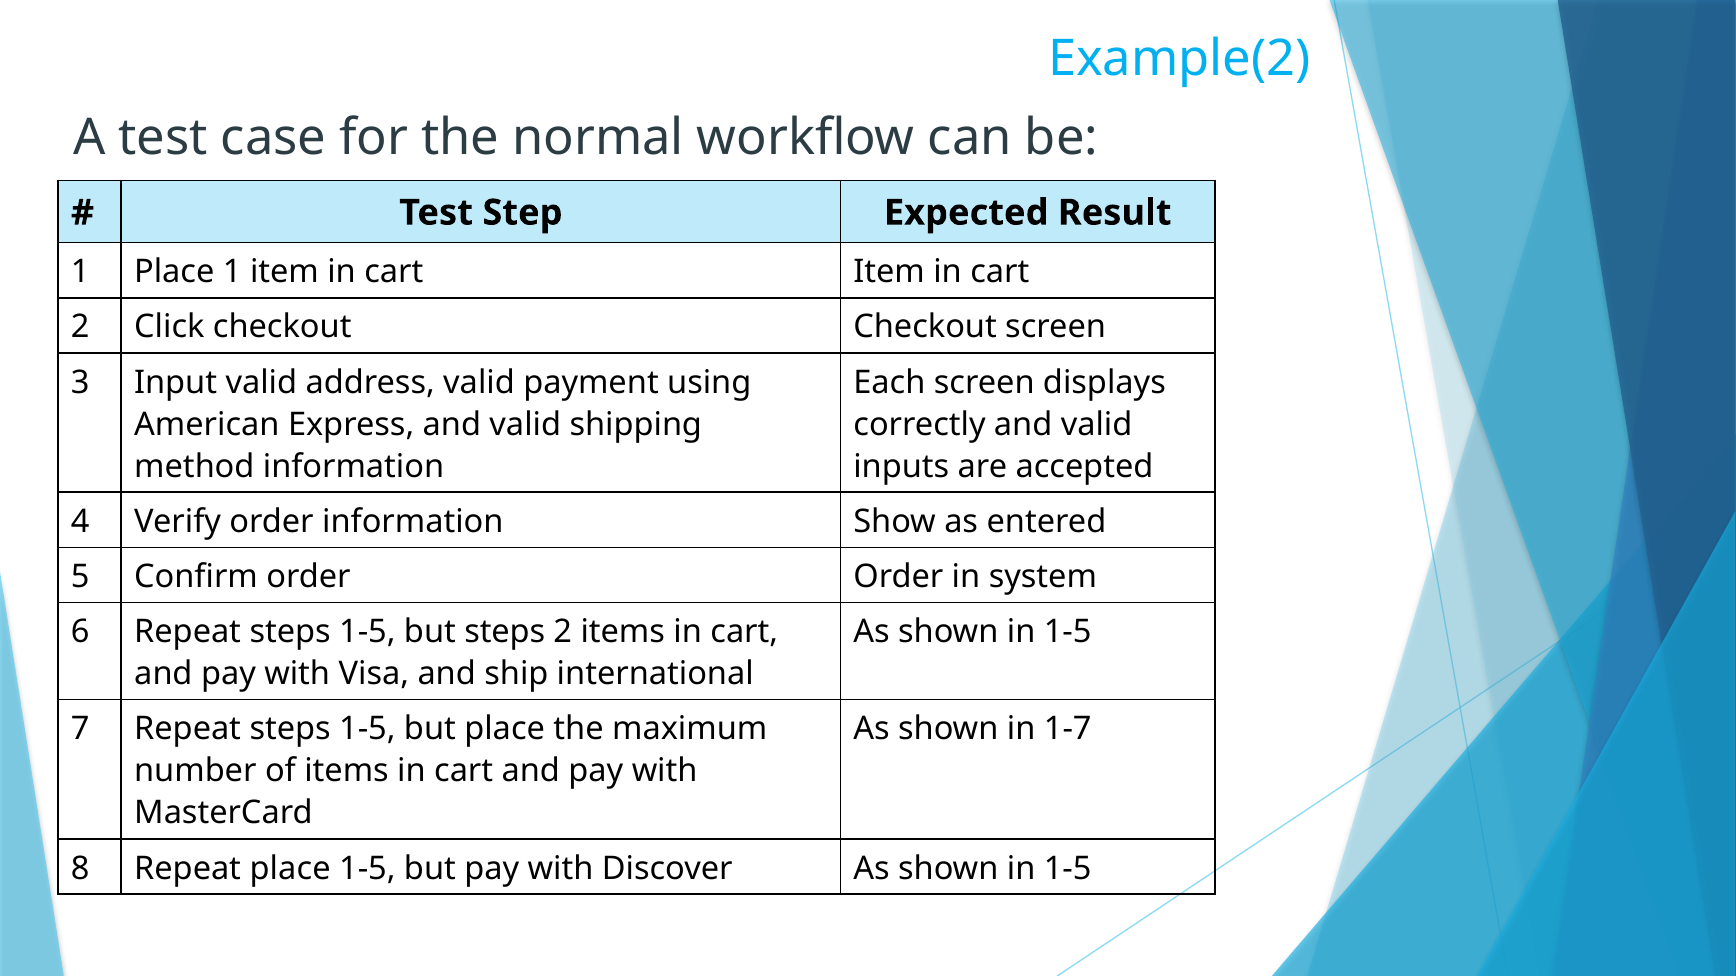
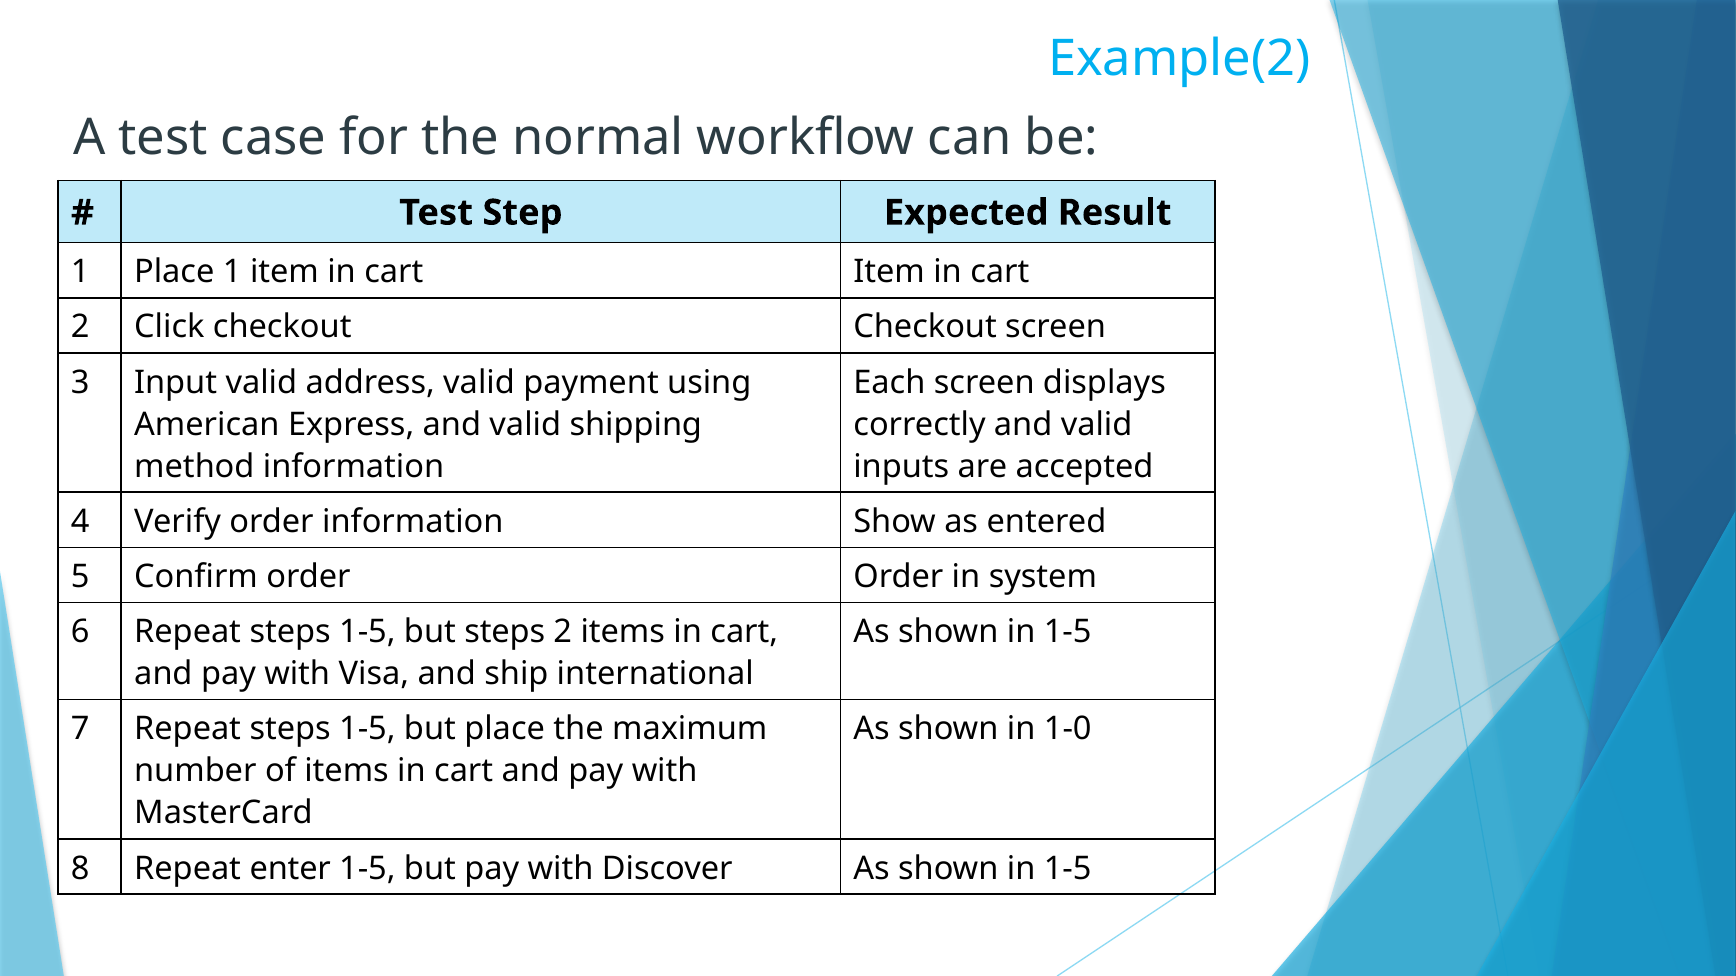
1-7: 1-7 -> 1-0 (1068, 729)
Repeat place: place -> enter (290, 869)
